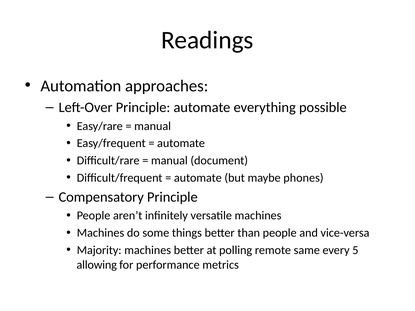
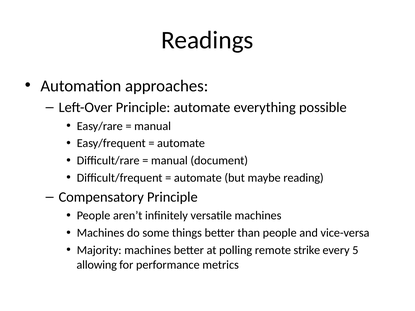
phones: phones -> reading (304, 178)
same: same -> strike (307, 250)
